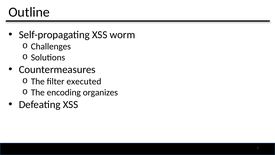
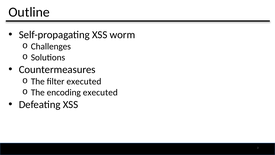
encoding organizes: organizes -> executed (100, 92)
